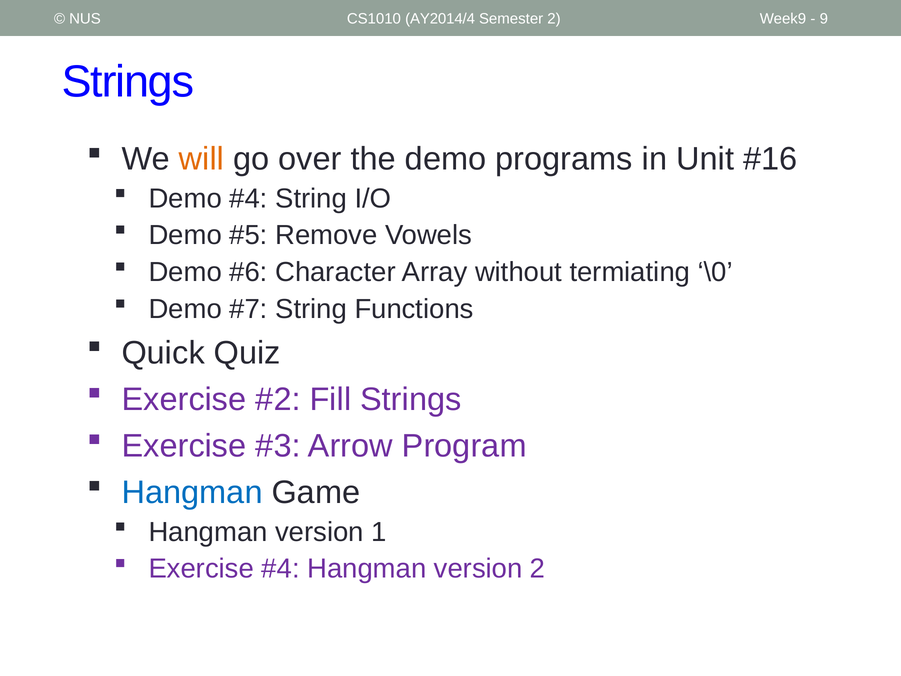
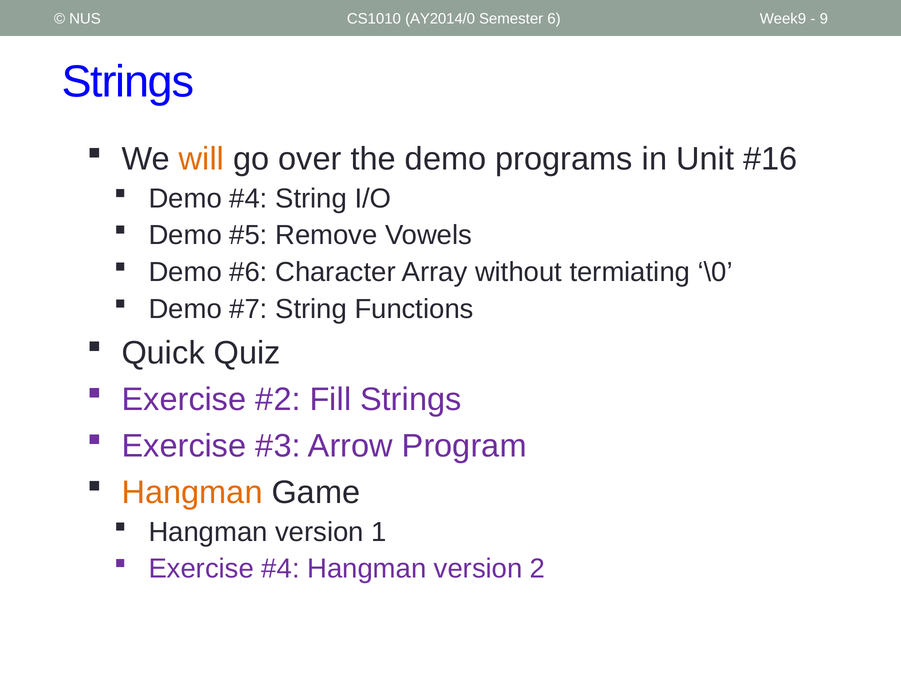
AY2014/4: AY2014/4 -> AY2014/0 (440, 19)
Semester 2: 2 -> 6 (554, 19)
Hangman colour: blue -> orange (192, 492)
